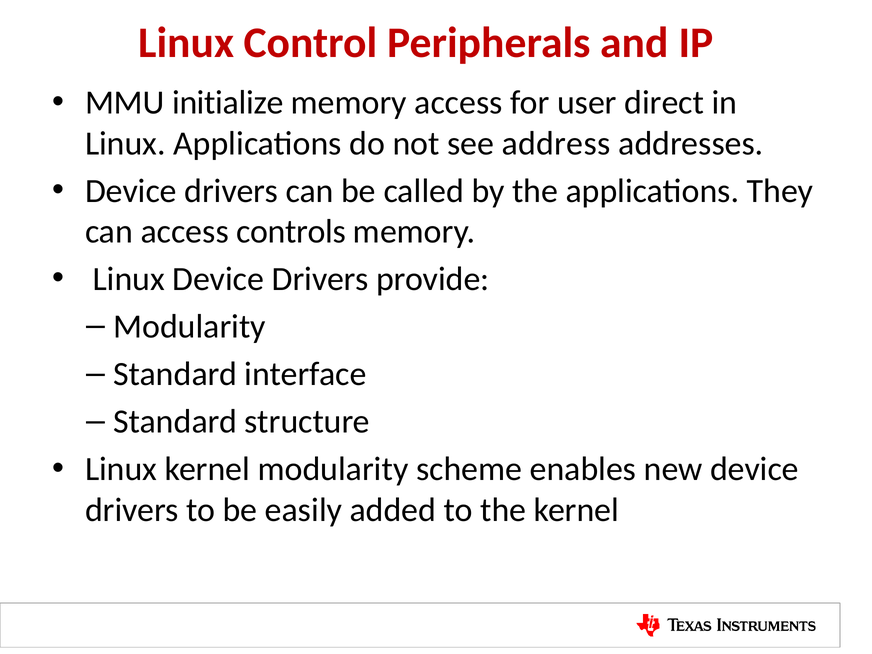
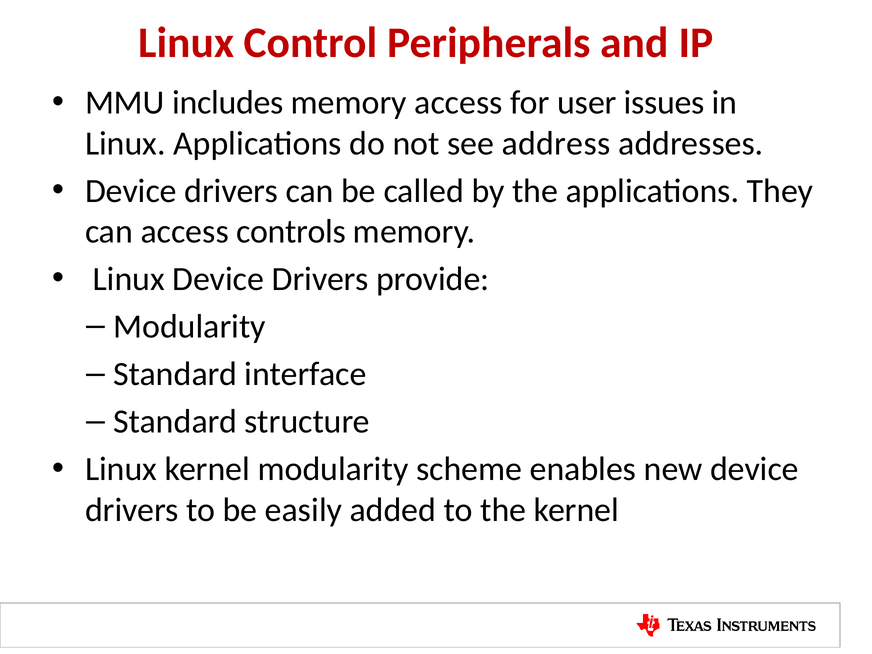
initialize: initialize -> includes (228, 103)
direct: direct -> issues (664, 103)
